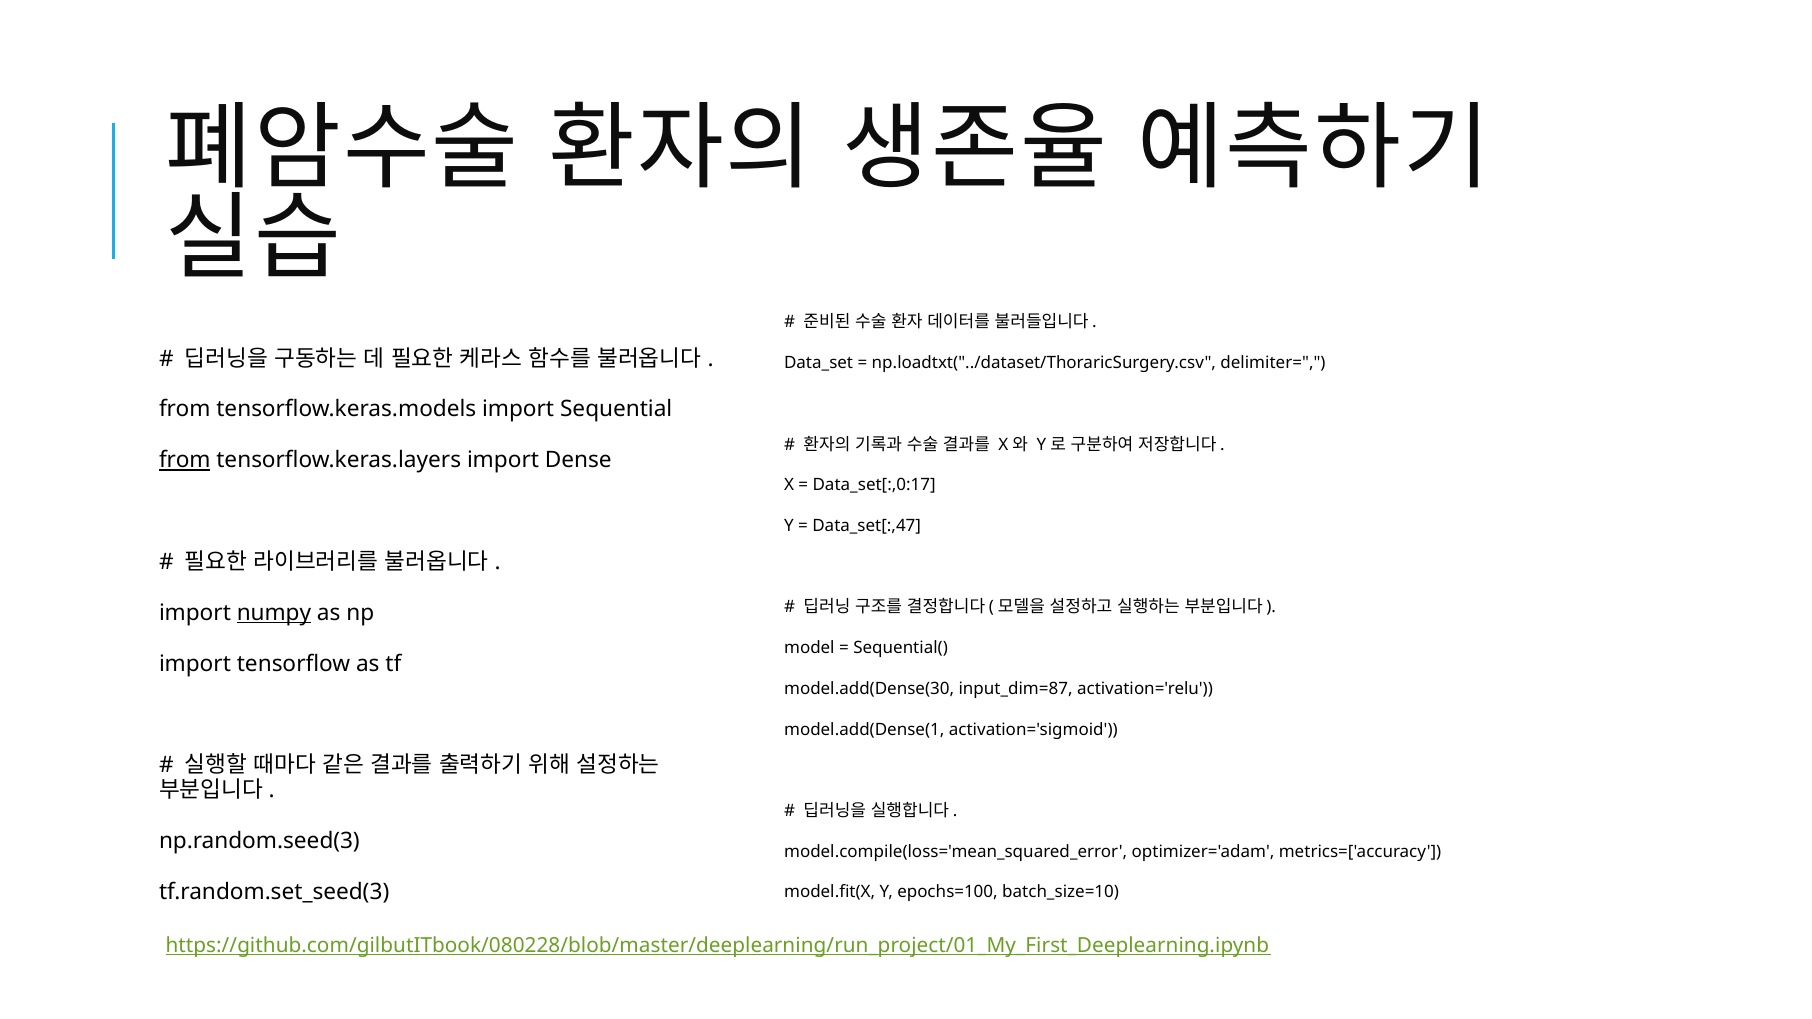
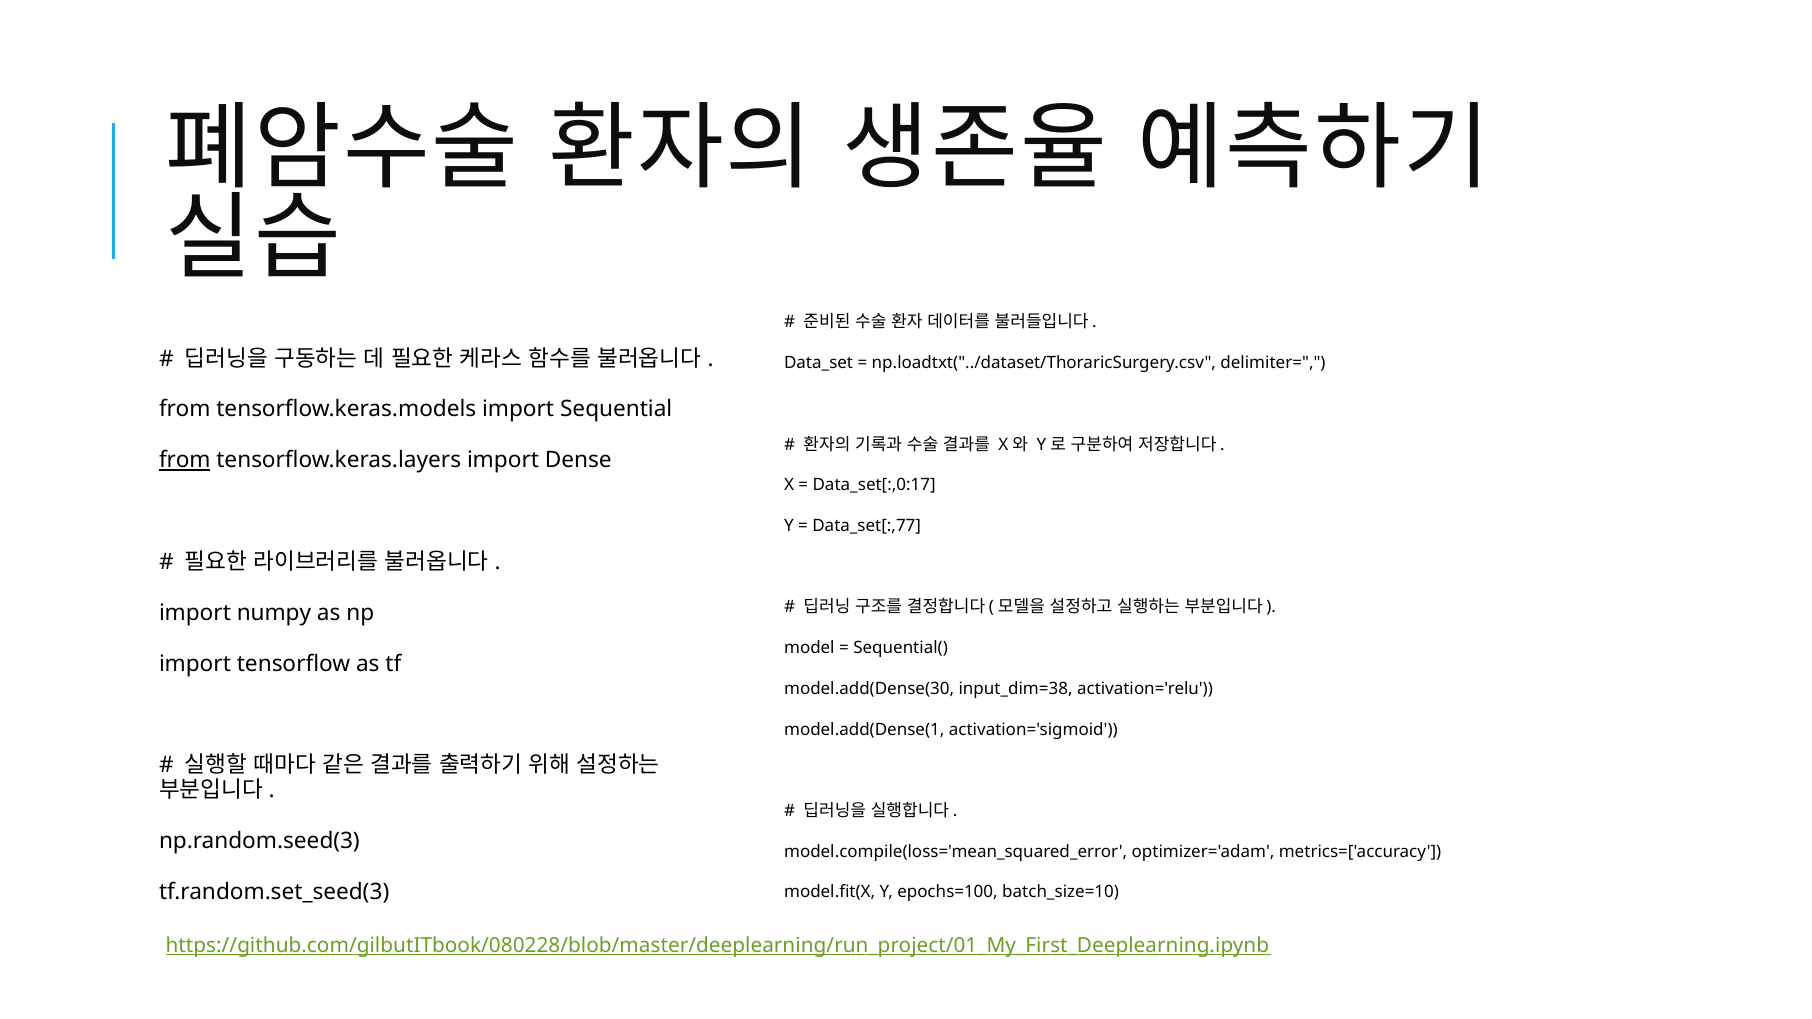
Data_set[:,47: Data_set[:,47 -> Data_set[:,77 (867, 526)
numpy underline: present -> none (274, 613)
input_dim=87: input_dim=87 -> input_dim=38 (1016, 689)
